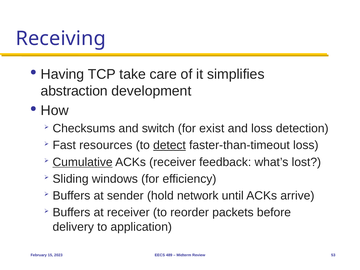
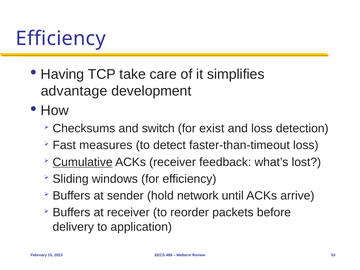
Receiving: Receiving -> Efficiency (61, 39)
abstraction: abstraction -> advantage (74, 91)
resources: resources -> measures (106, 145)
detect underline: present -> none (169, 145)
